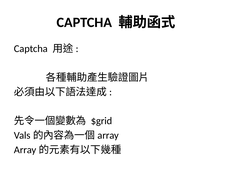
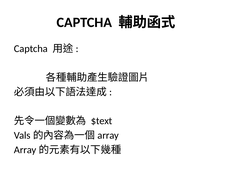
$grid: $grid -> $text (102, 121)
